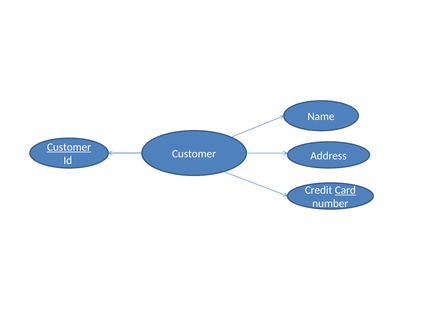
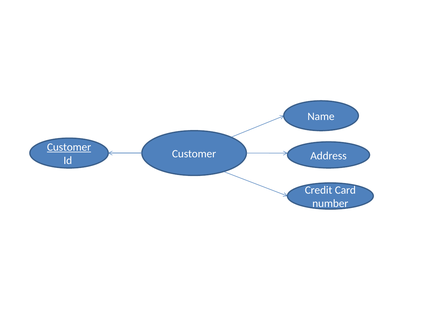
Card underline: present -> none (345, 190)
